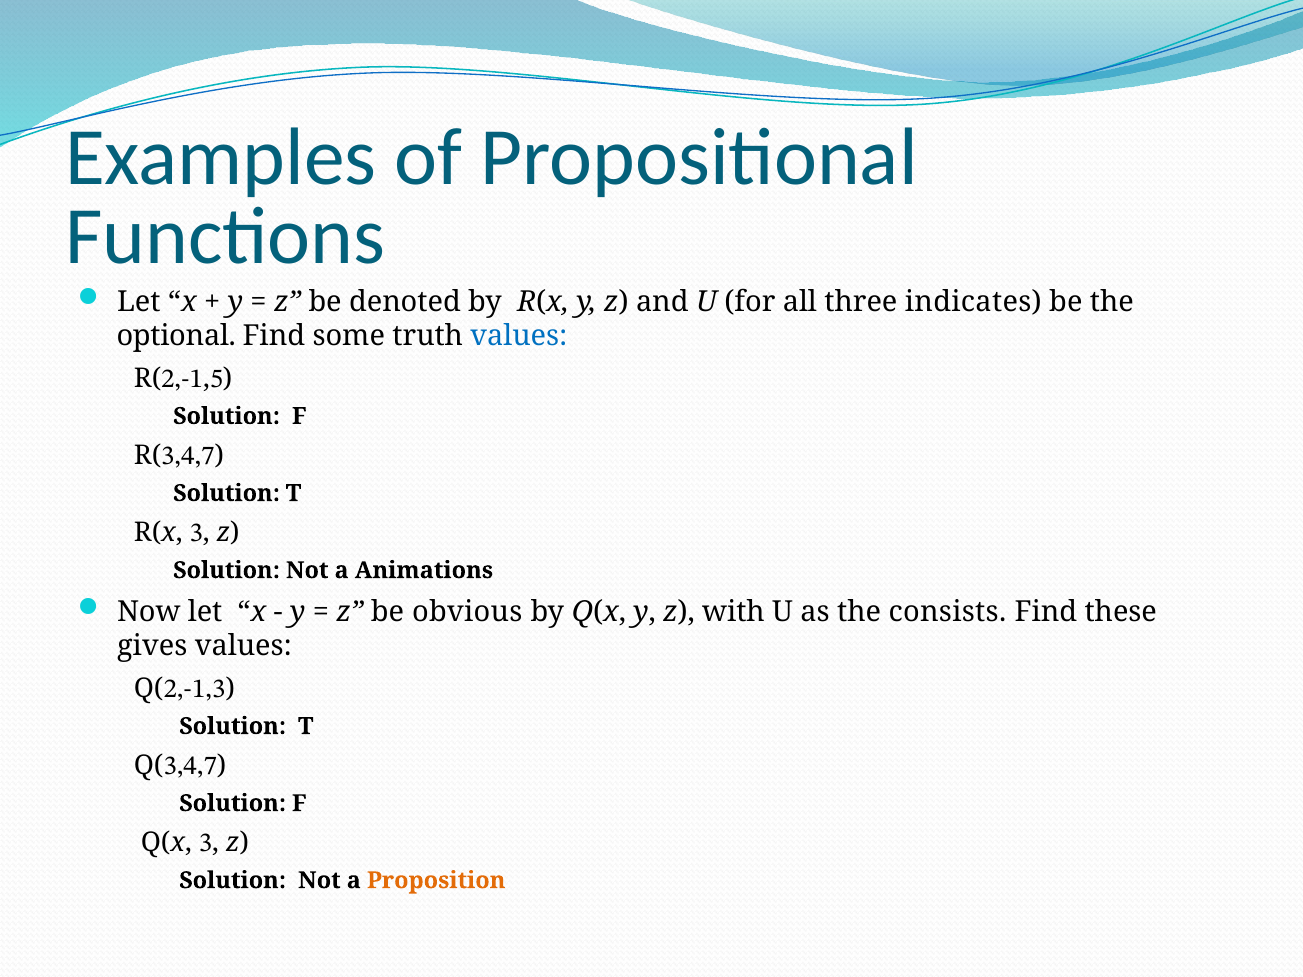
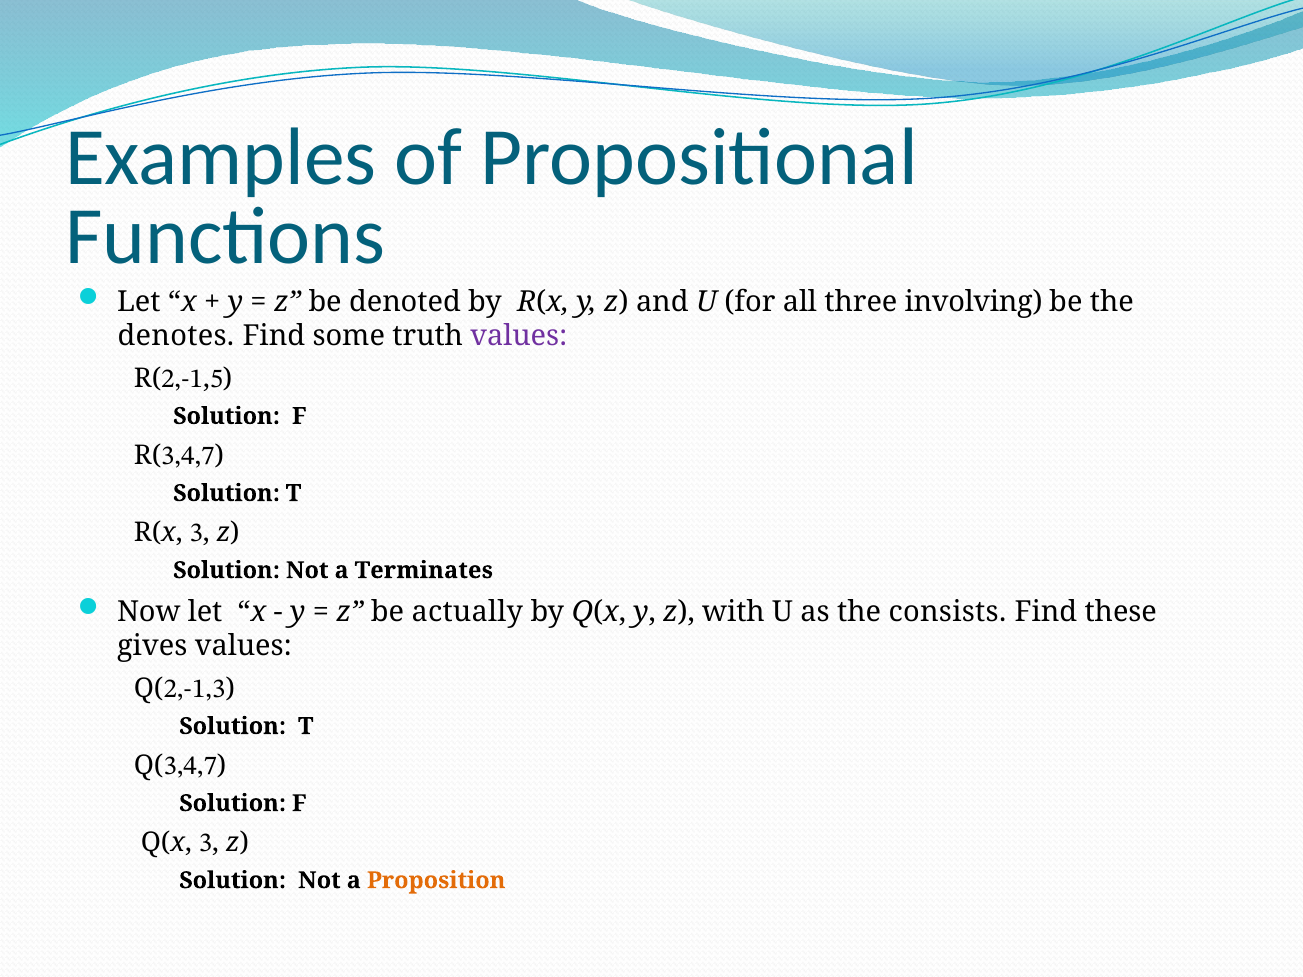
indicates: indicates -> involving (974, 302)
optional: optional -> denotes (176, 336)
values colour: blue -> purple (519, 336)
Animations: Animations -> Terminates (424, 570)
obvious: obvious -> actually (467, 612)
